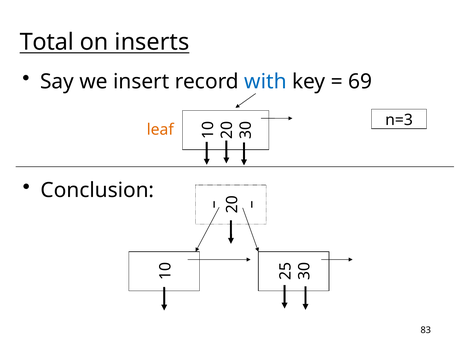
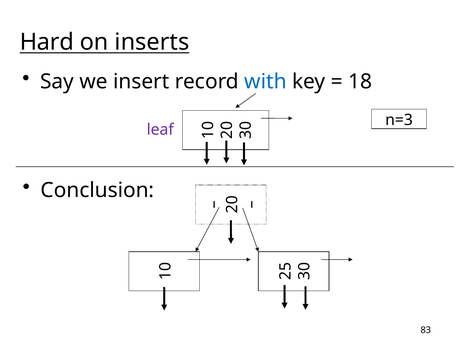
Total: Total -> Hard (47, 42)
69: 69 -> 18 (360, 82)
leaf colour: orange -> purple (160, 130)
